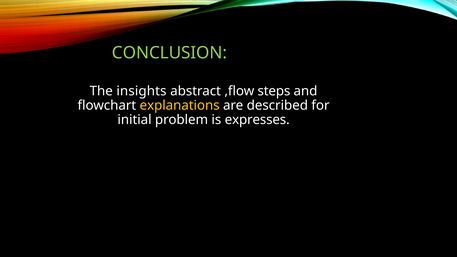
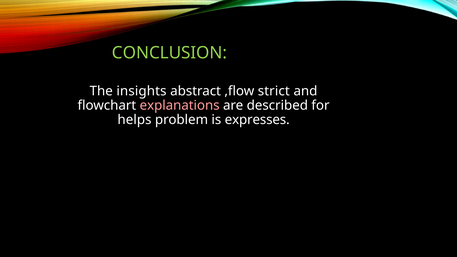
steps: steps -> strict (274, 91)
explanations colour: yellow -> pink (180, 105)
initial: initial -> helps (134, 120)
